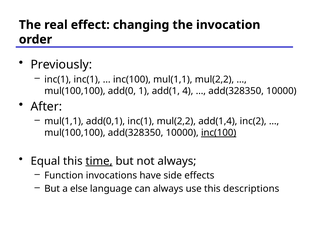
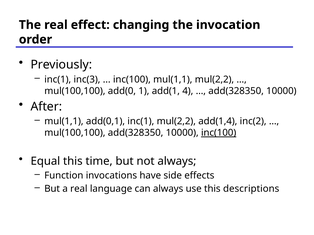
inc(1 inc(1: inc(1 -> inc(3 (87, 80)
time underline: present -> none (99, 161)
a else: else -> real (79, 189)
